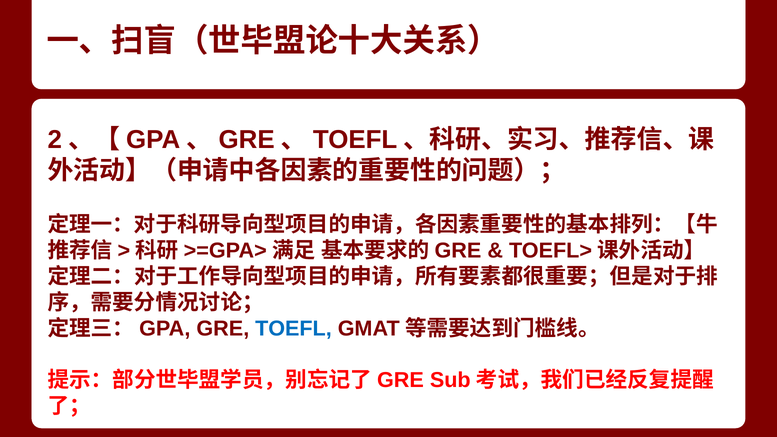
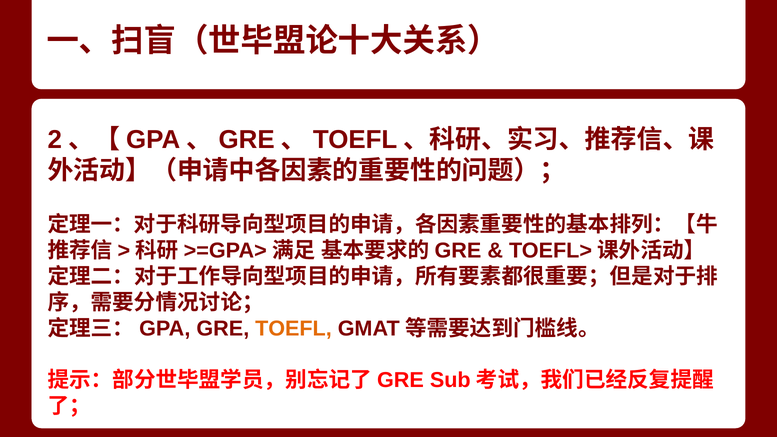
TOEFL colour: blue -> orange (293, 328)
